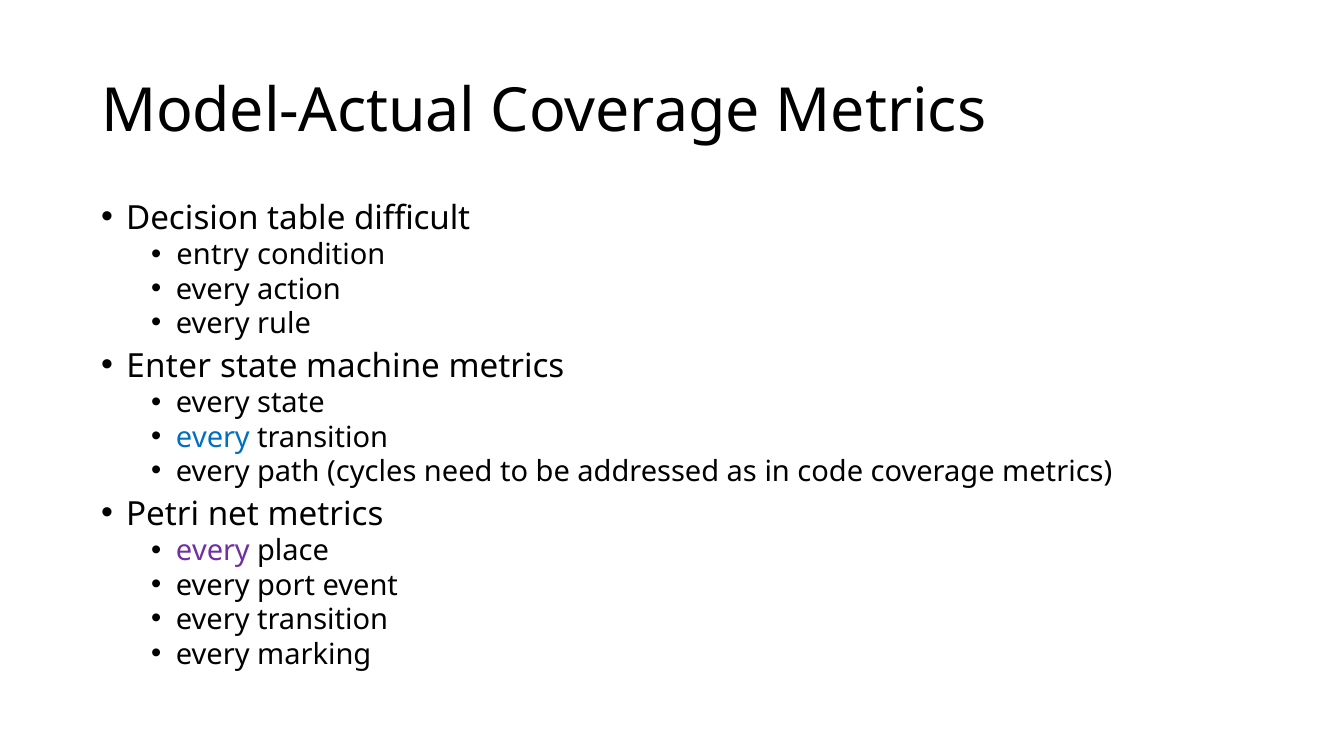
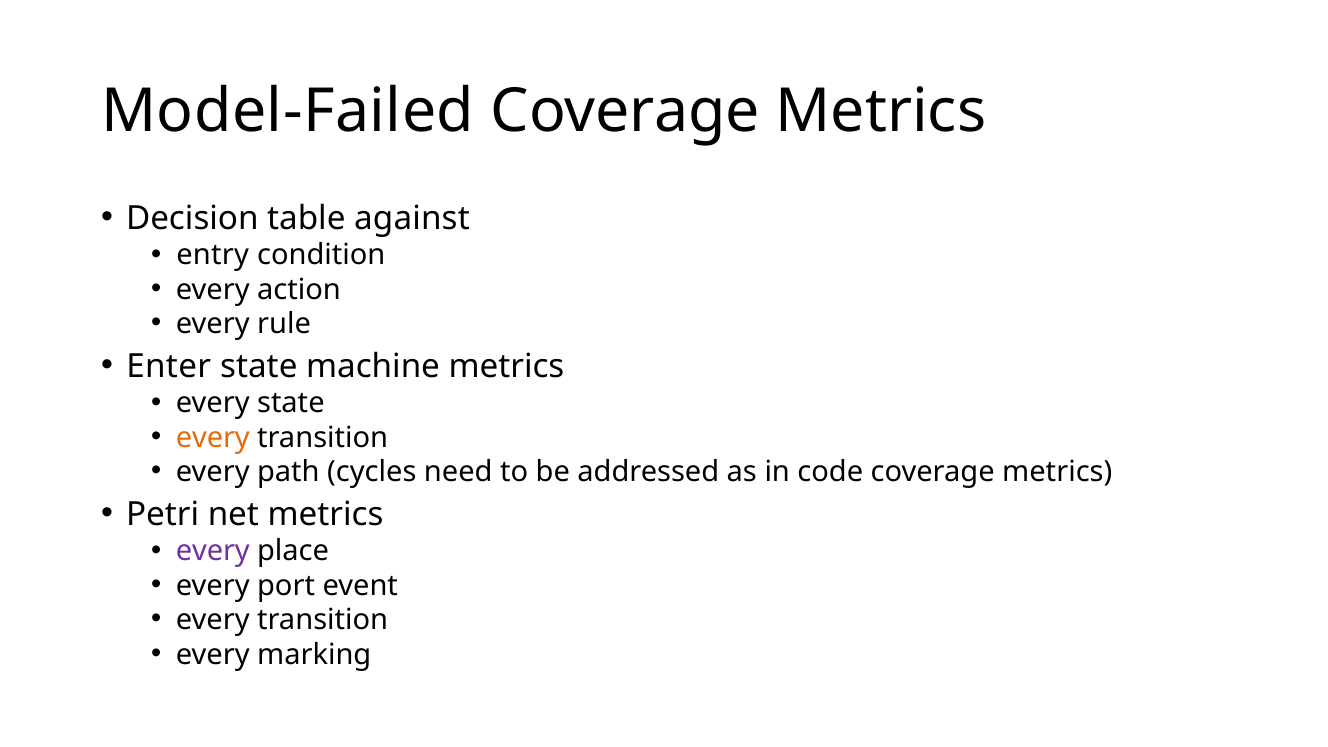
Model-Actual: Model-Actual -> Model-Failed (288, 112)
difficult: difficult -> against (412, 219)
every colour: blue -> orange (213, 438)
